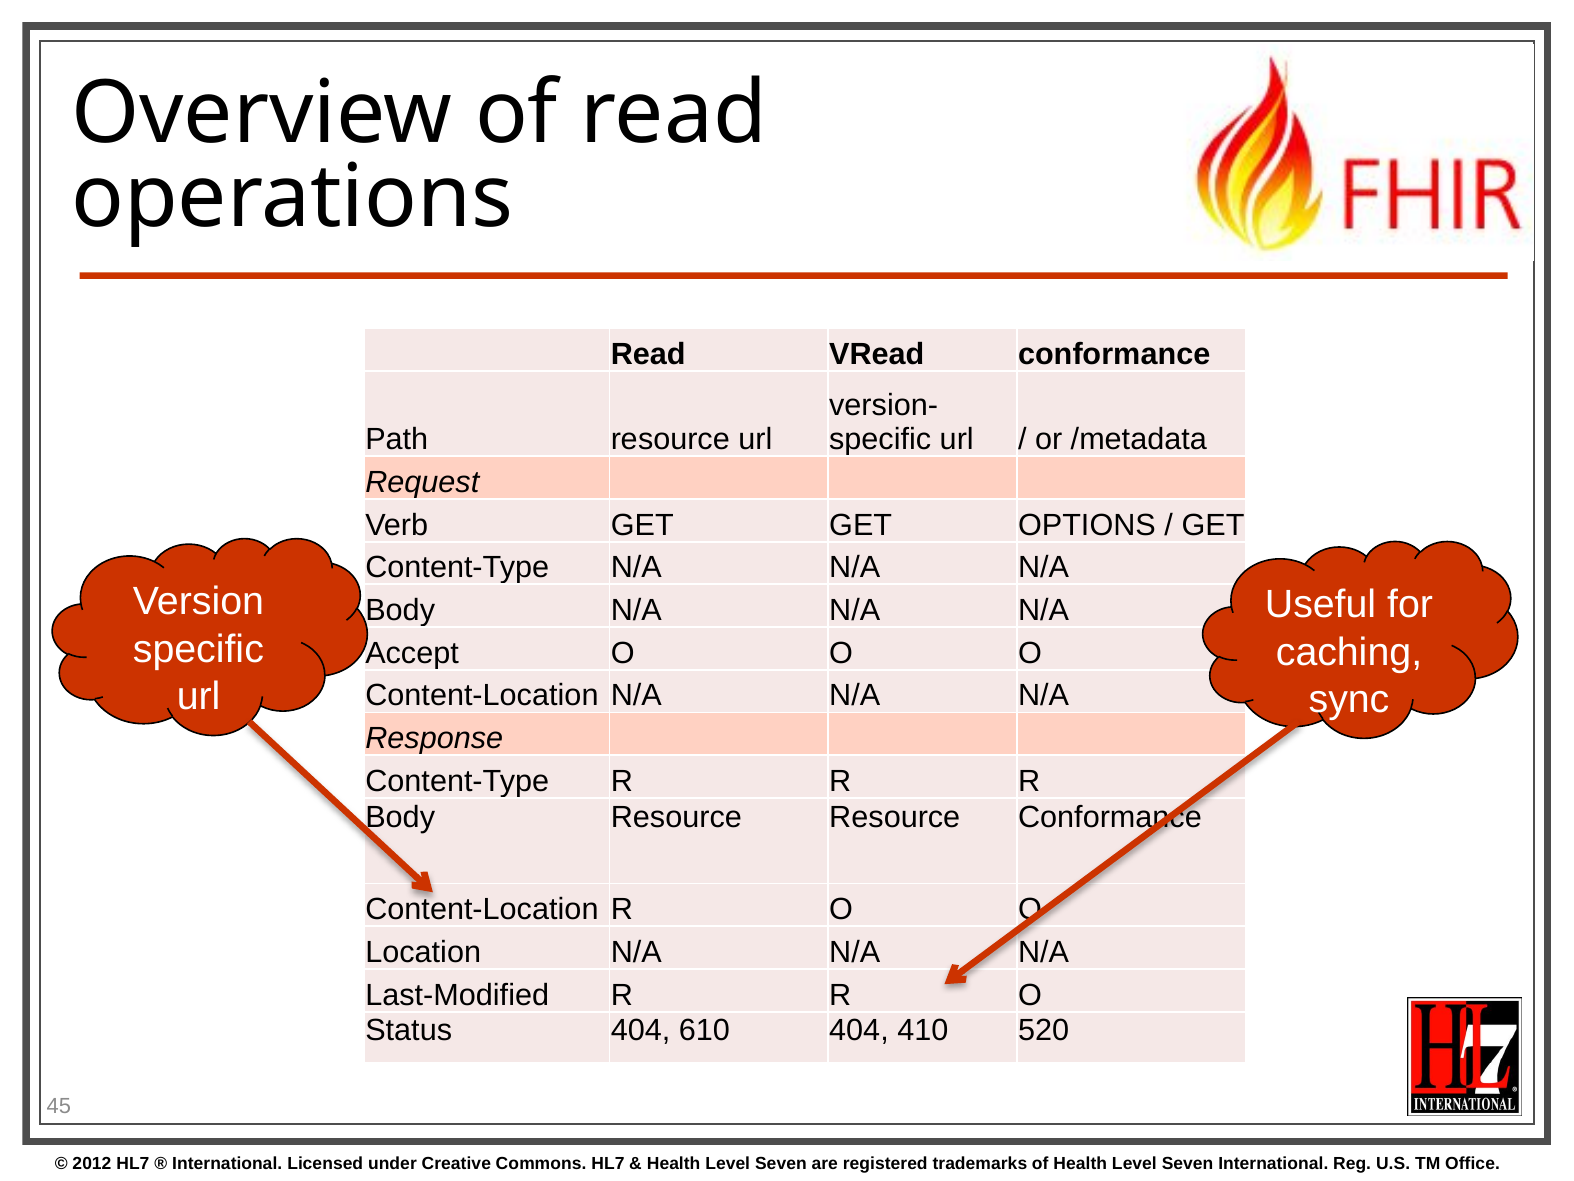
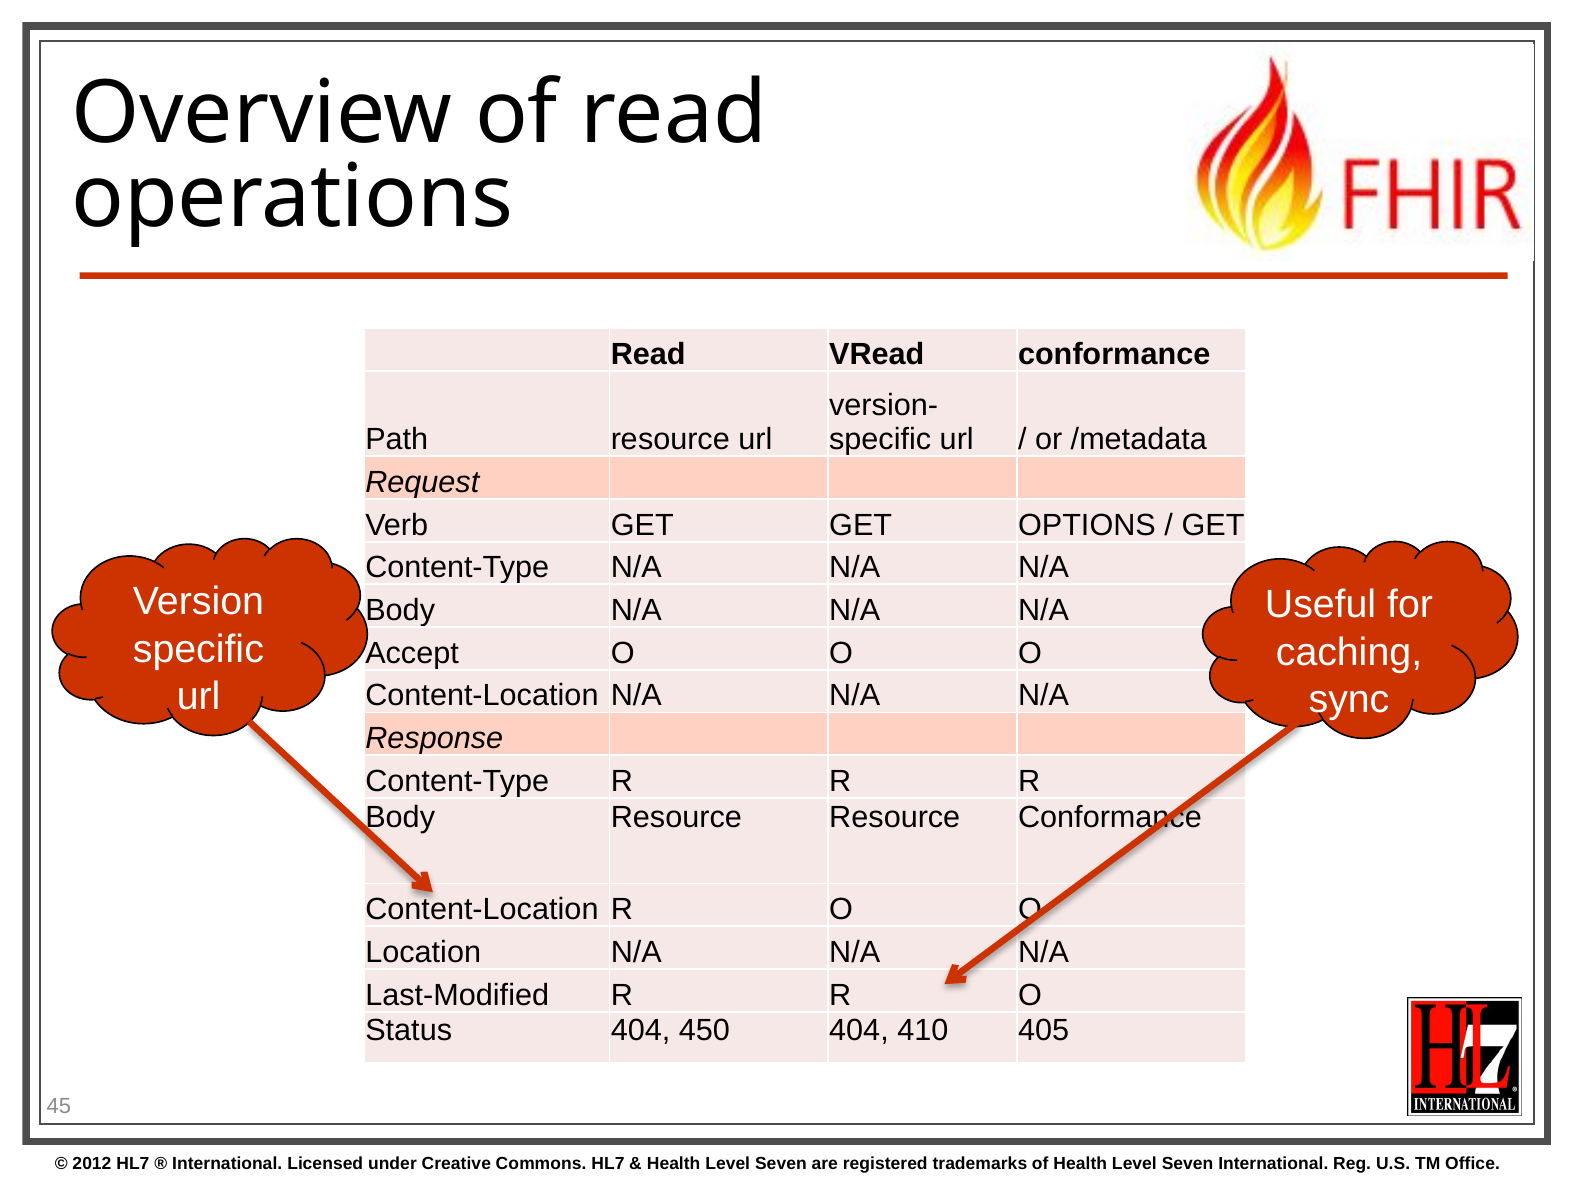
610: 610 -> 450 (704, 1030)
520: 520 -> 405 (1044, 1030)
